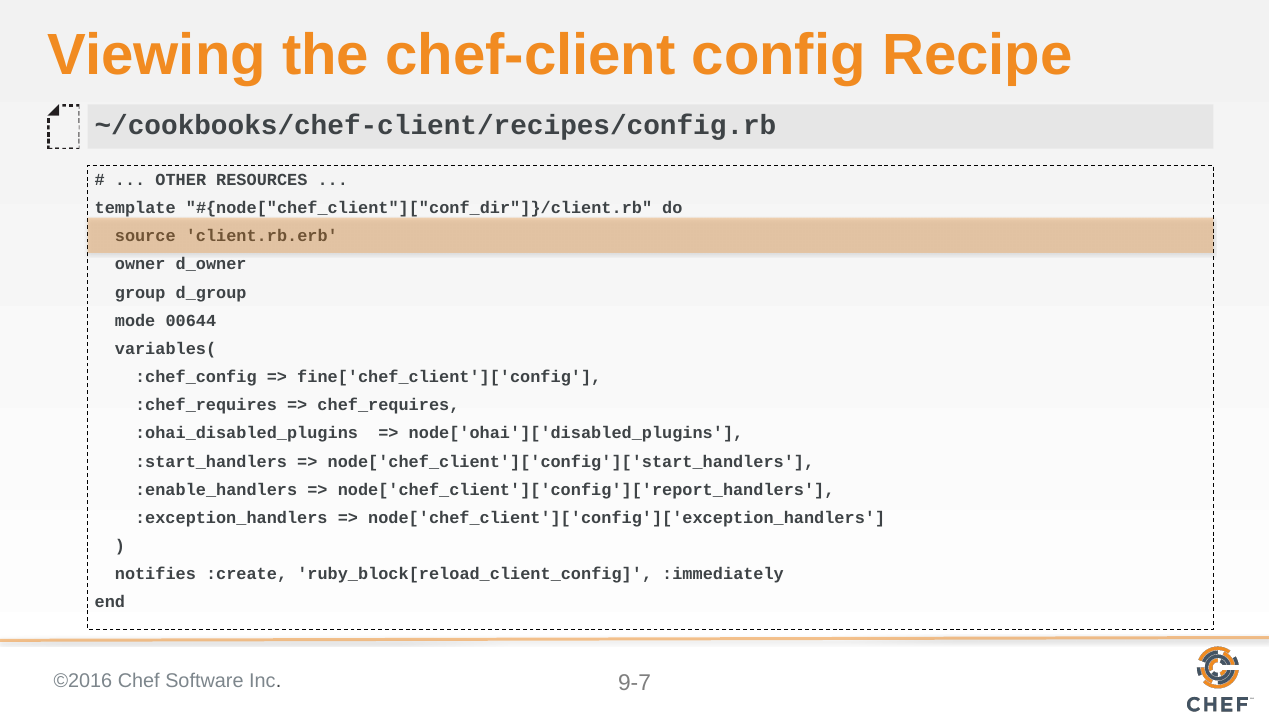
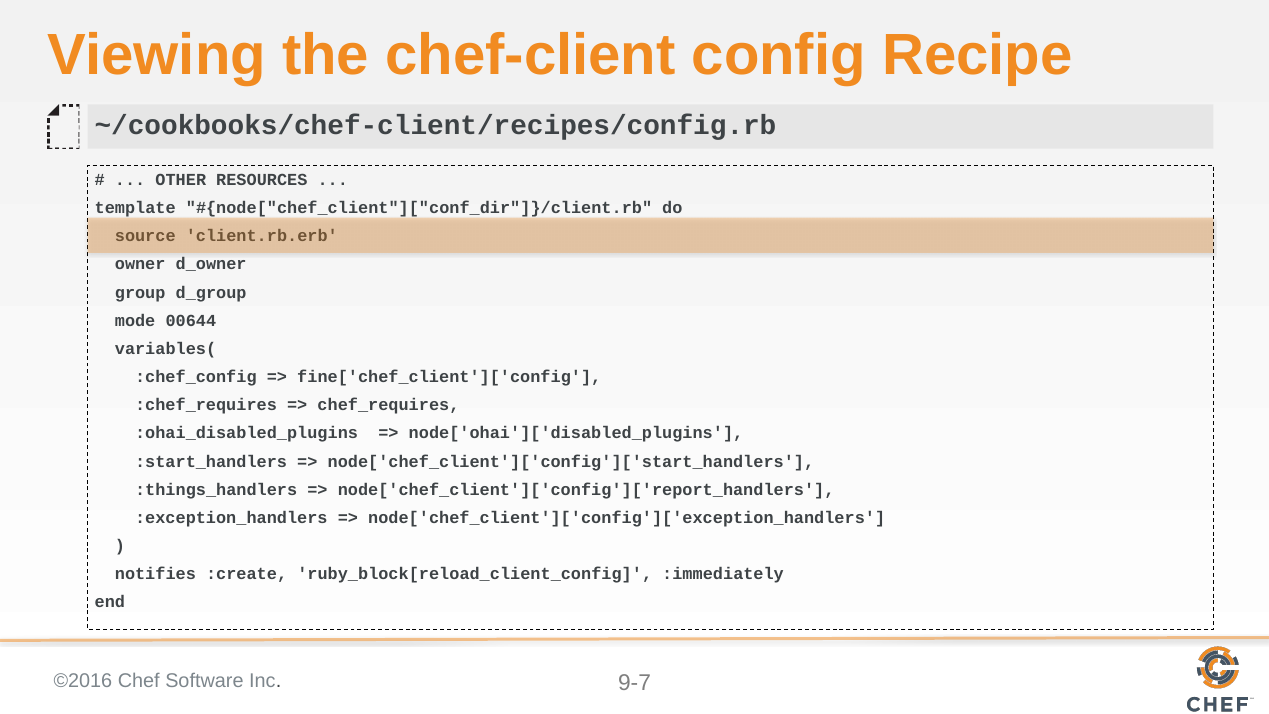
:enable_handlers: :enable_handlers -> :things_handlers (216, 490)
